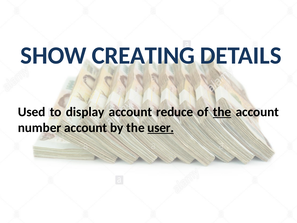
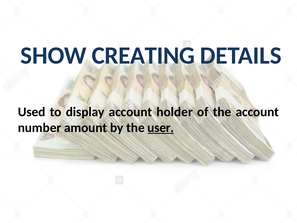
reduce: reduce -> holder (175, 112)
the underline: present -> none (222, 112)
number account: account -> amount (86, 128)
